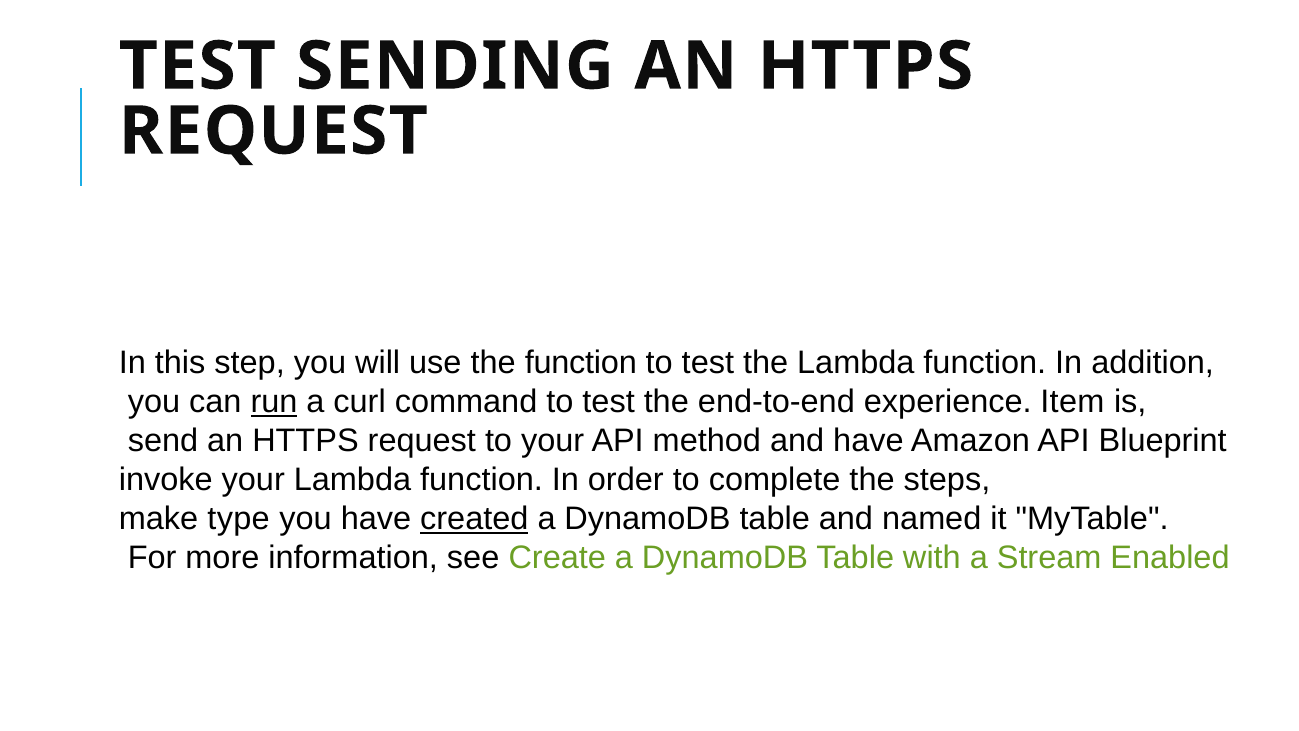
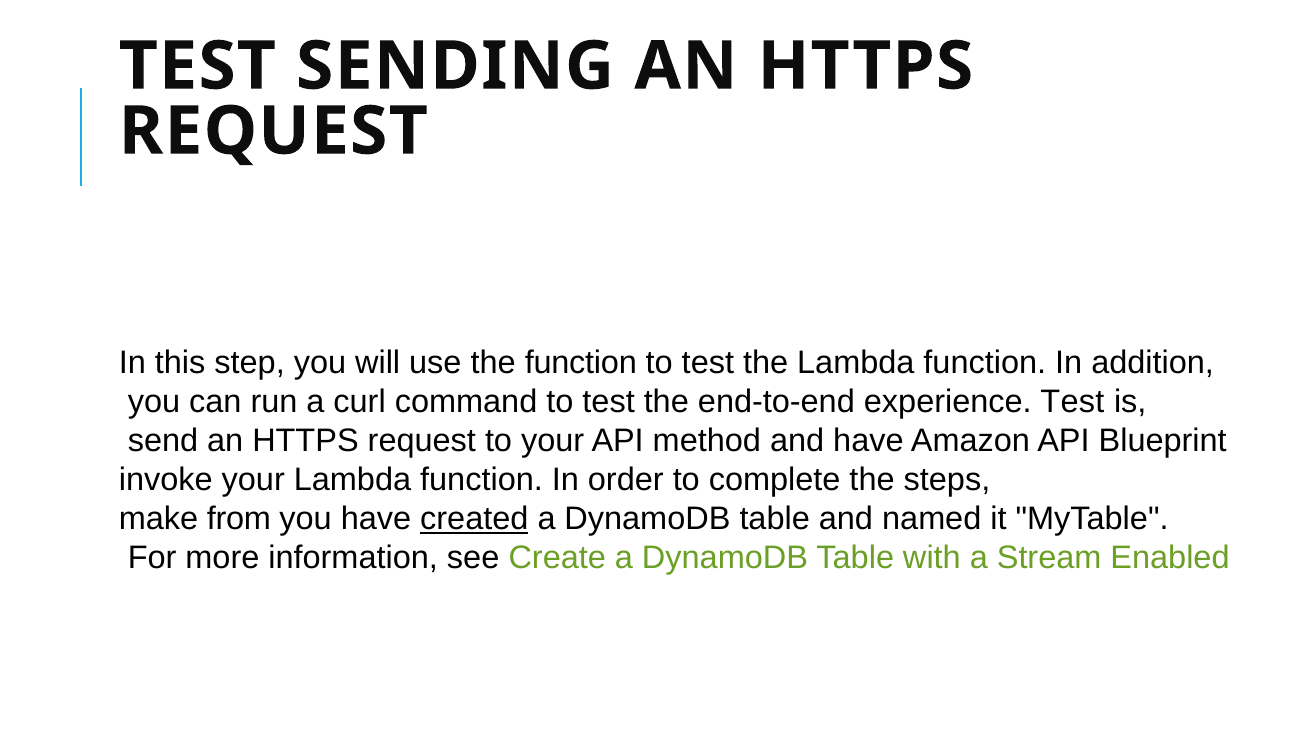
run underline: present -> none (274, 402)
experience Item: Item -> Test (1072, 402)
type: type -> from (239, 519)
